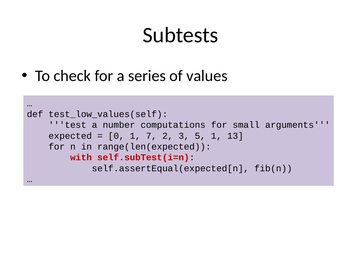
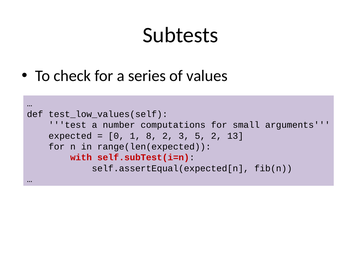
7: 7 -> 8 (151, 136)
5 1: 1 -> 2 (216, 136)
